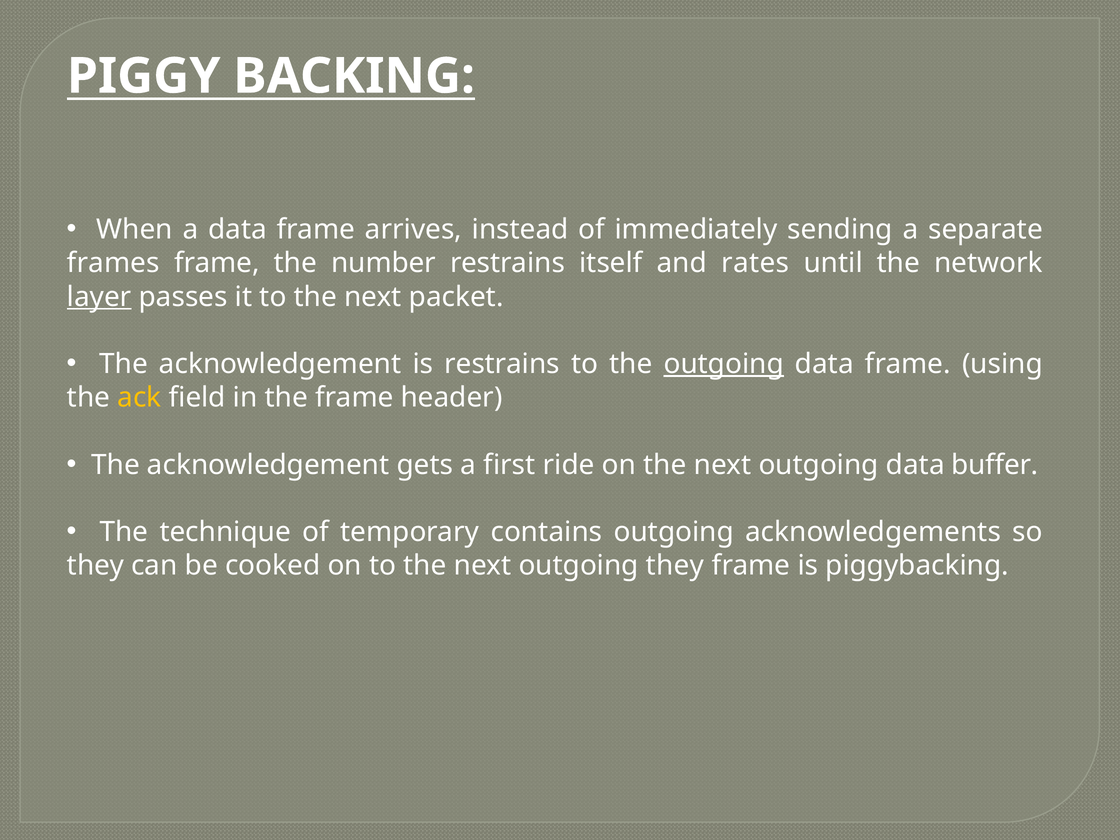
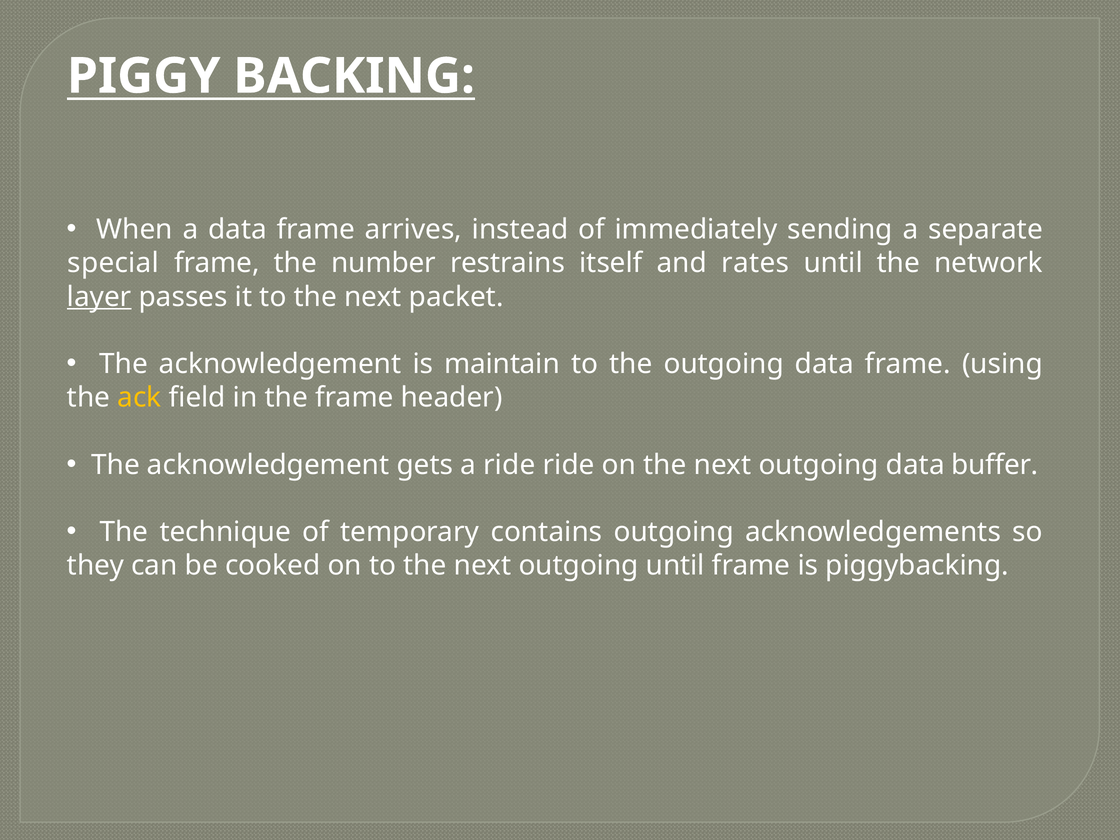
frames: frames -> special (113, 263)
is restrains: restrains -> maintain (502, 364)
outgoing underline: present -> none (724, 364)
a first: first -> ride (509, 465)
outgoing they: they -> until (675, 566)
